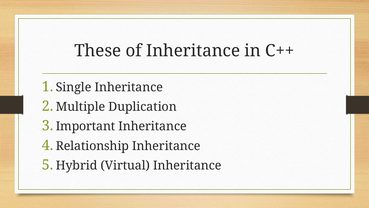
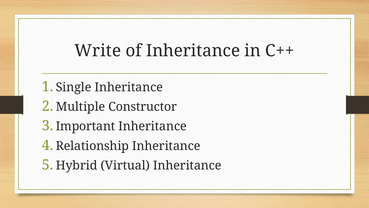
These: These -> Write (98, 51)
Duplication: Duplication -> Constructor (143, 107)
